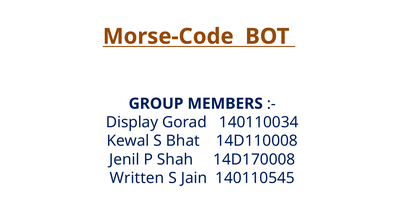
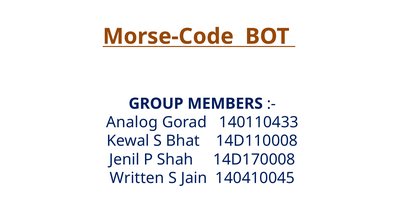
Display: Display -> Analog (132, 122)
140110034: 140110034 -> 140110433 (259, 122)
140110545: 140110545 -> 140410045 (255, 178)
